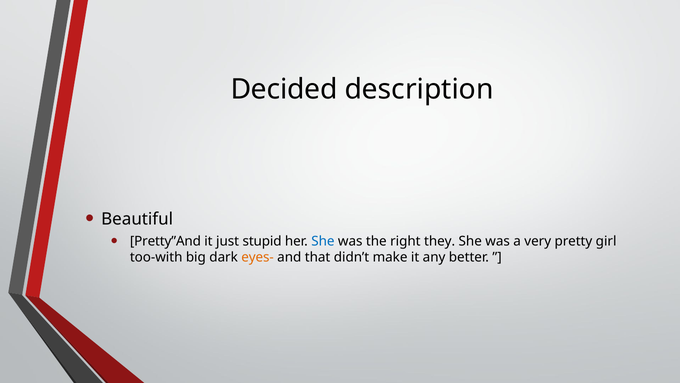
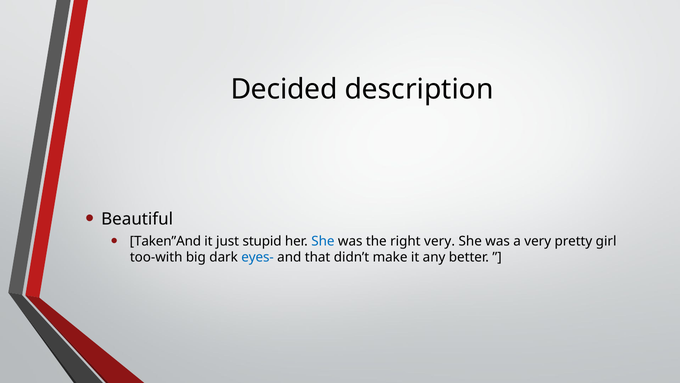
Pretty”And: Pretty”And -> Taken”And (165, 241)
right they: they -> very (440, 241)
eyes- colour: orange -> blue (258, 257)
